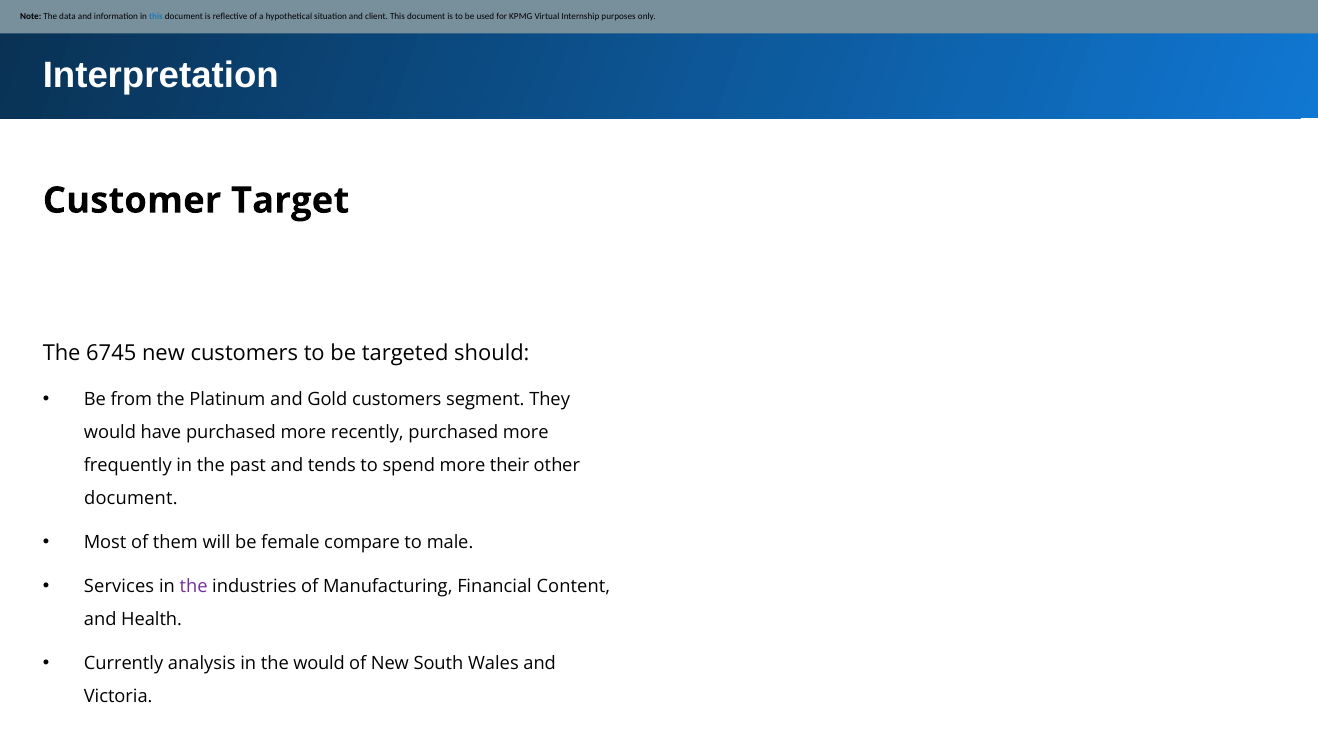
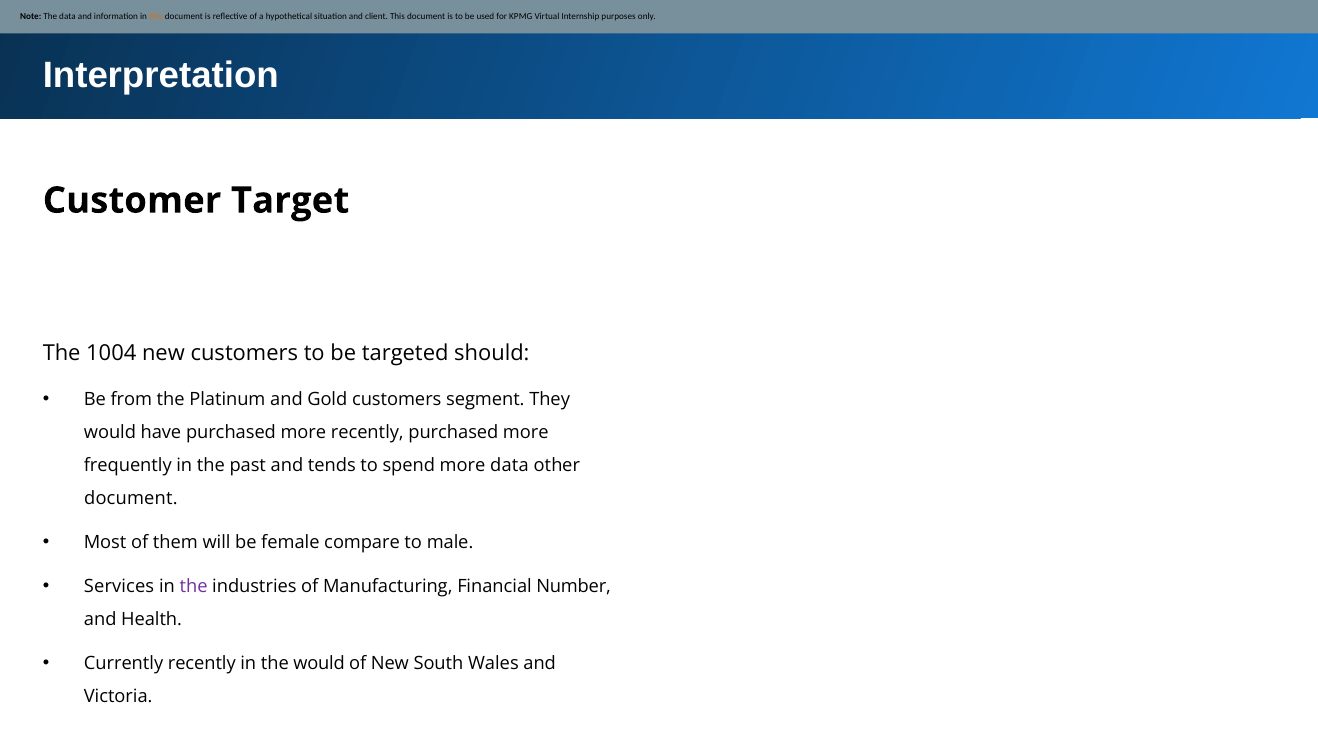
this colour: blue -> orange (156, 17)
6745: 6745 -> 1004 (111, 353)
more their: their -> data (509, 465)
Content: Content -> Number (574, 586)
Currently analysis: analysis -> recently (202, 663)
